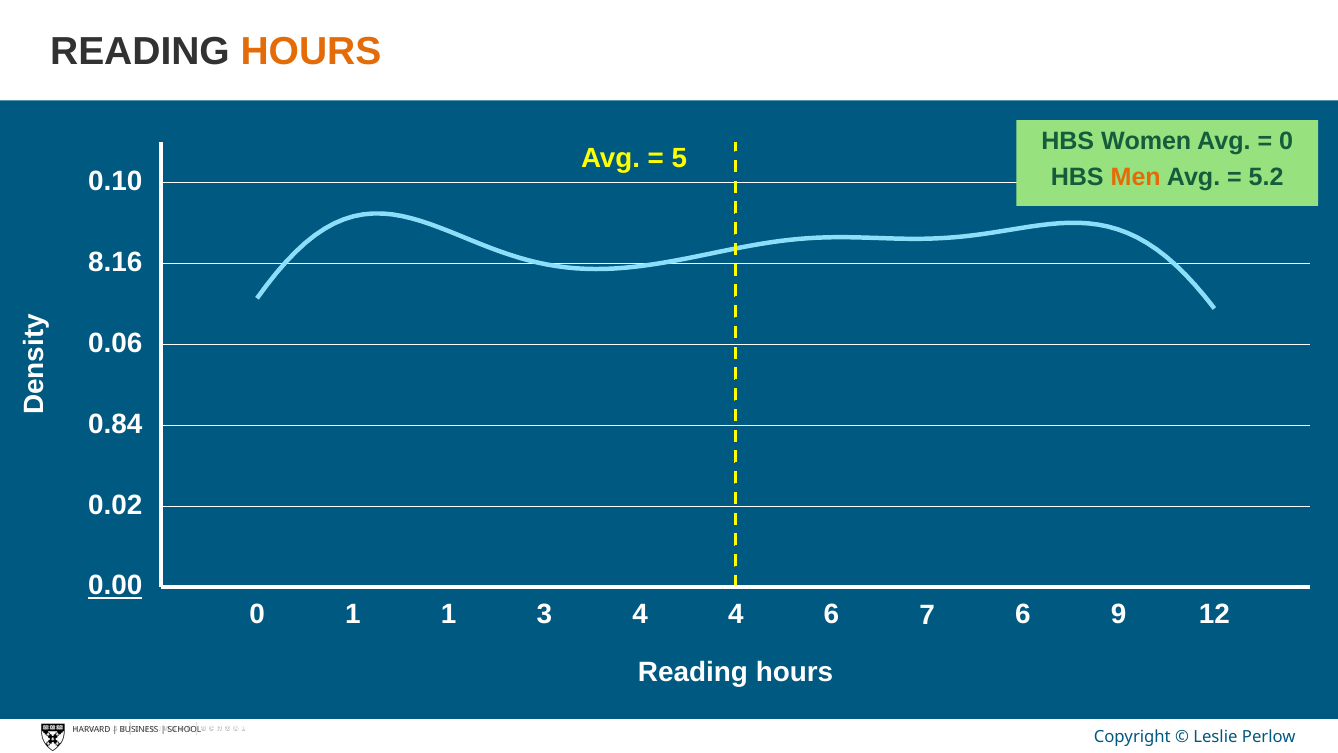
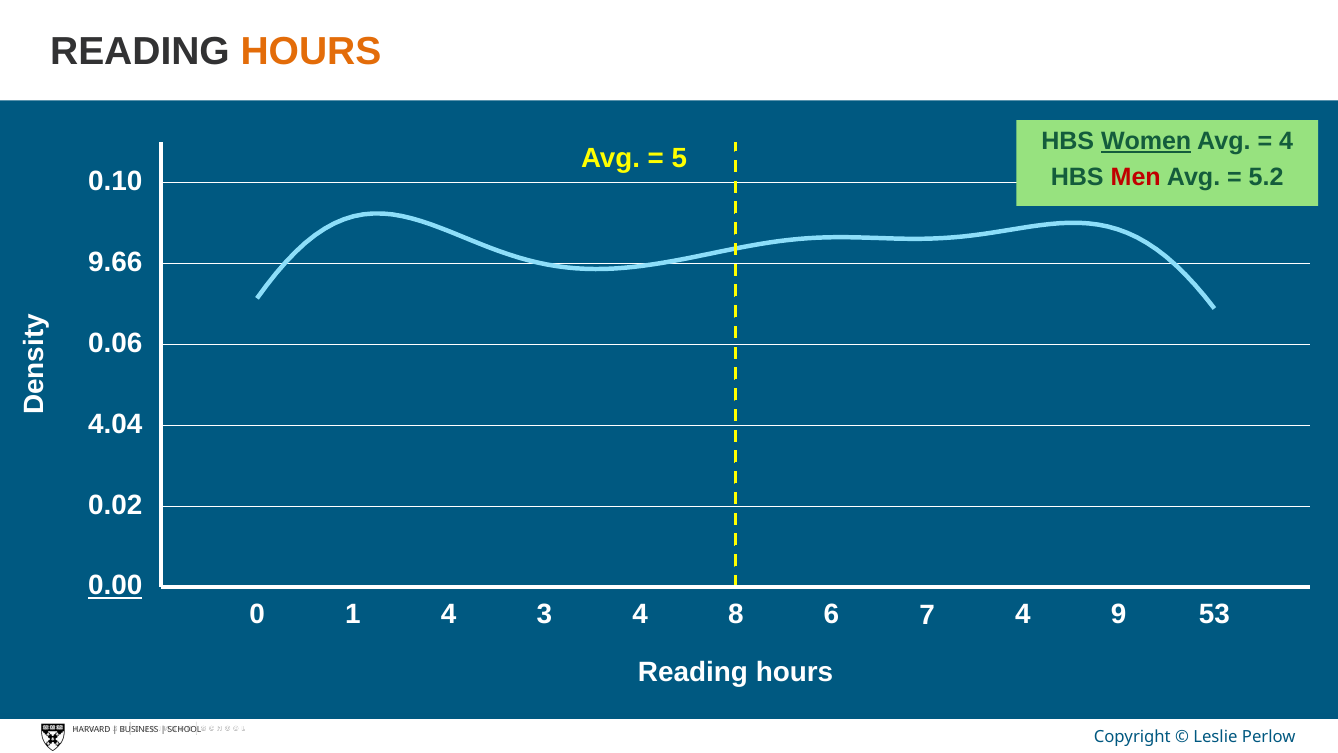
Women underline: none -> present (1146, 141)
0: 0 -> 4 (1286, 141)
Men colour: orange -> red (1136, 177)
8.16: 8.16 -> 9.66 (115, 262)
0.84: 0.84 -> 4.04 (115, 424)
1 1: 1 -> 4 (449, 614)
4 4: 4 -> 8 (736, 614)
7 6: 6 -> 4 (1023, 614)
12: 12 -> 53 (1214, 614)
